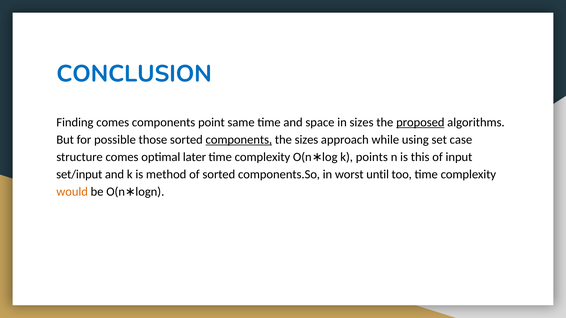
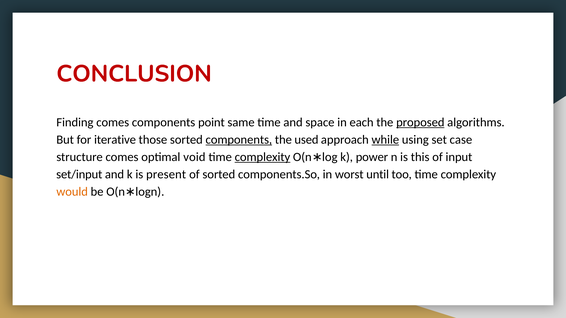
CONCLUSION colour: blue -> red (134, 74)
in sizes: sizes -> each (362, 123)
possible: possible -> iterative (115, 140)
the sizes: sizes -> used (306, 140)
while underline: none -> present (385, 140)
later: later -> void (194, 157)
complexity underline: none -> present (262, 157)
points: points -> power (372, 157)
method: method -> present (166, 174)
